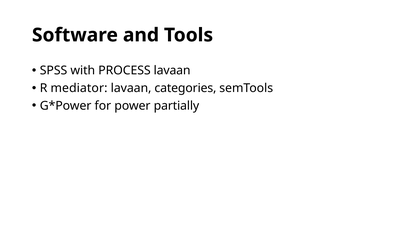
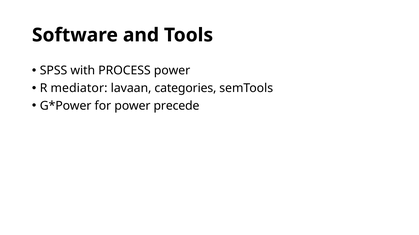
PROCESS lavaan: lavaan -> power (172, 71)
partially: partially -> precede (176, 106)
